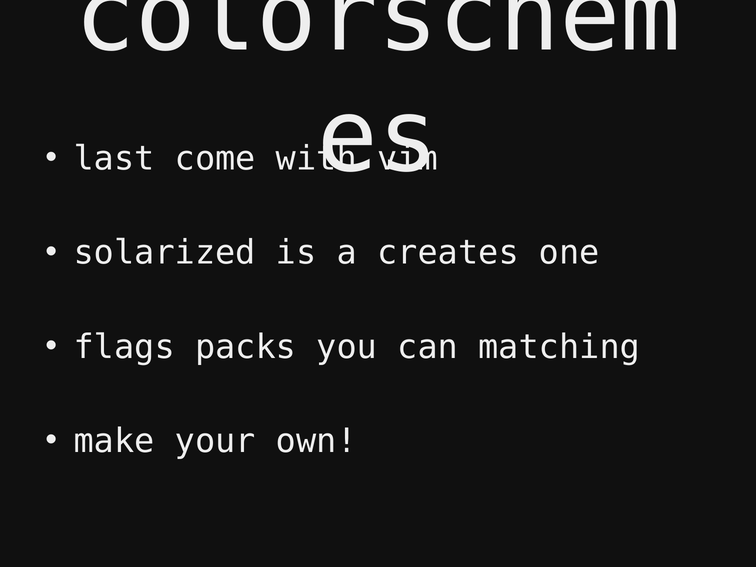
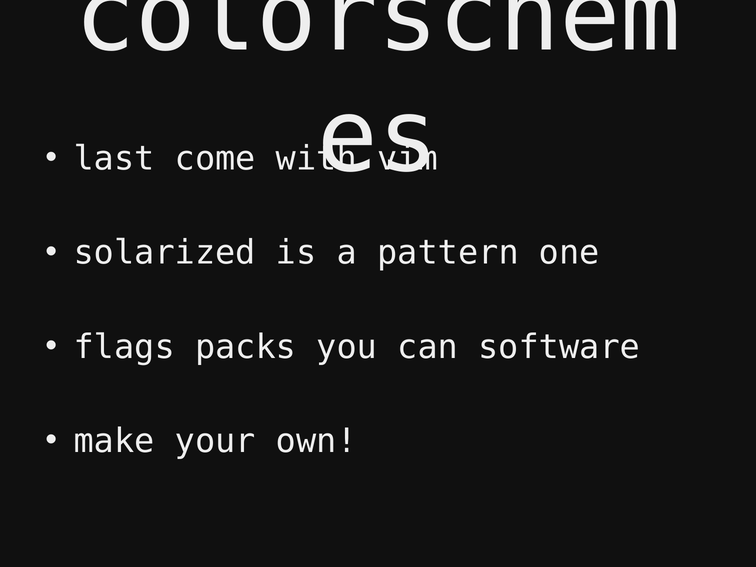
creates: creates -> pattern (448, 253)
matching: matching -> software (559, 347)
